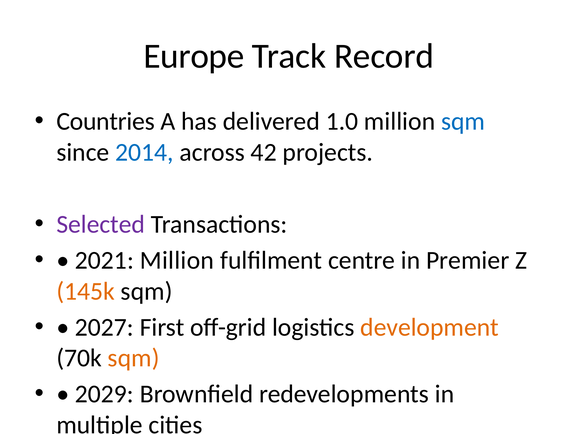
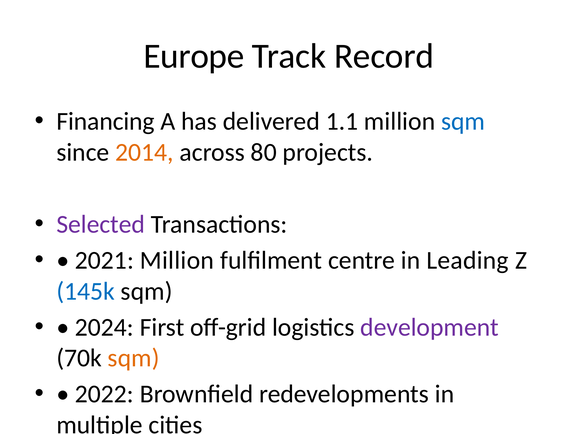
Countries: Countries -> Financing (105, 121)
1.0: 1.0 -> 1.1 (342, 121)
2014 colour: blue -> orange (144, 152)
42: 42 -> 80 (264, 152)
Premier: Premier -> Leading (468, 260)
145k colour: orange -> blue (86, 291)
2027: 2027 -> 2024 (104, 327)
development colour: orange -> purple (430, 327)
2029: 2029 -> 2022 (104, 394)
